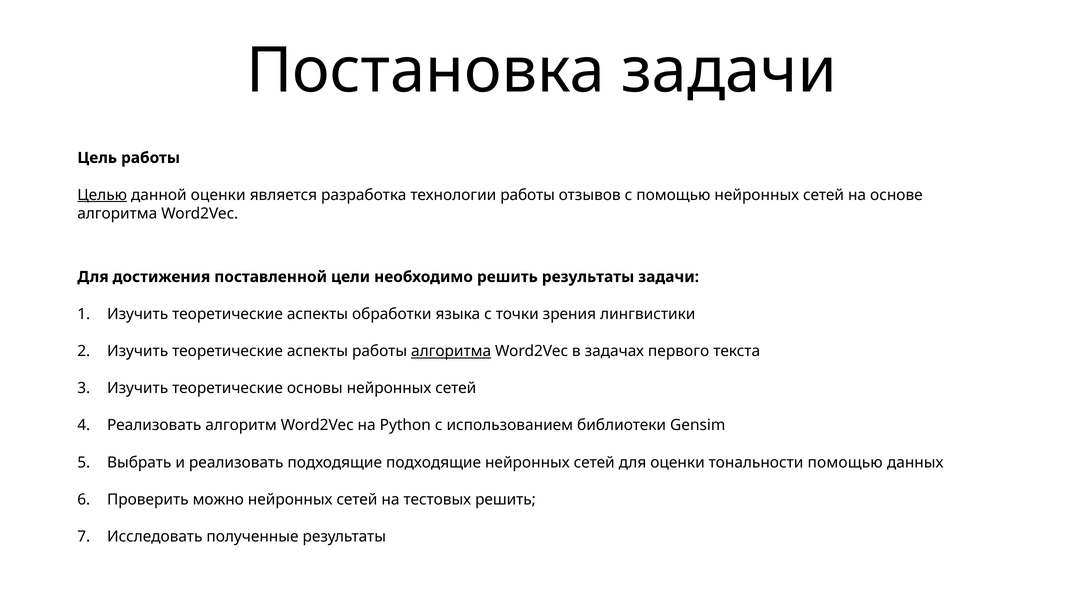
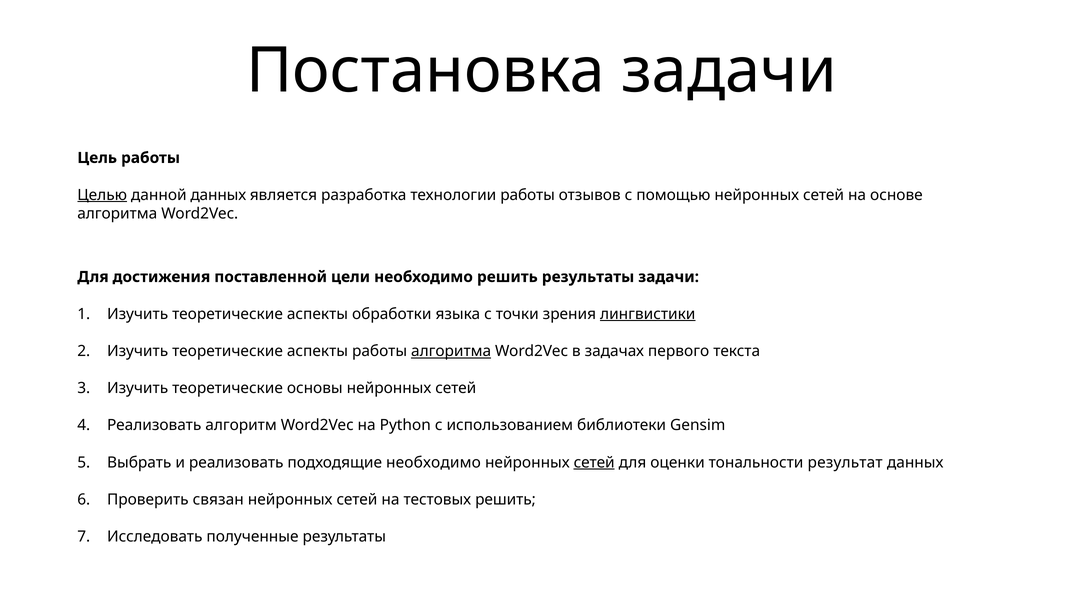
данной оценки: оценки -> данных (218, 195)
лингвистики underline: none -> present (648, 314)
подходящие подходящие: подходящие -> необходимо (433, 463)
сетей underline: none -> present (594, 463)
тональности помощью: помощью -> результат (845, 463)
можно: можно -> связан (218, 500)
